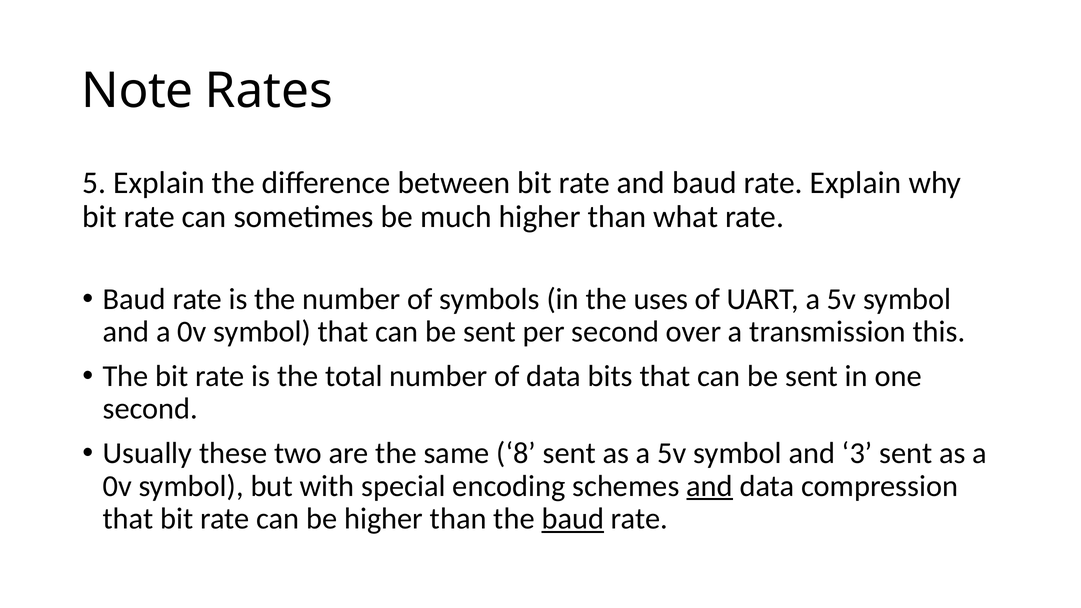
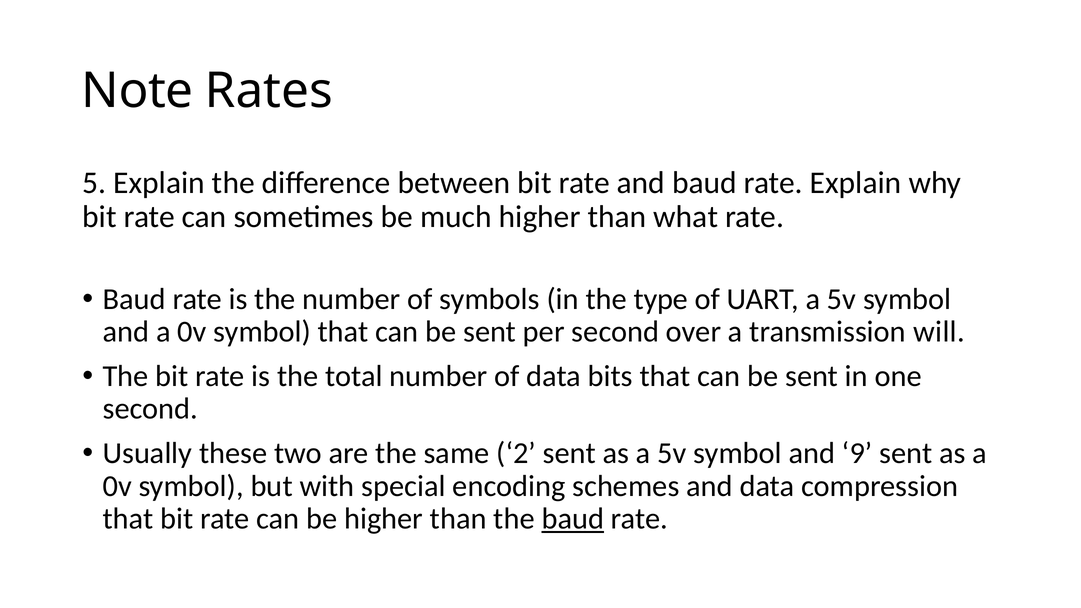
uses: uses -> type (661, 299)
this: this -> will (939, 332)
8: 8 -> 2 (516, 453)
3: 3 -> 9 (857, 453)
and underline: present -> none (710, 486)
